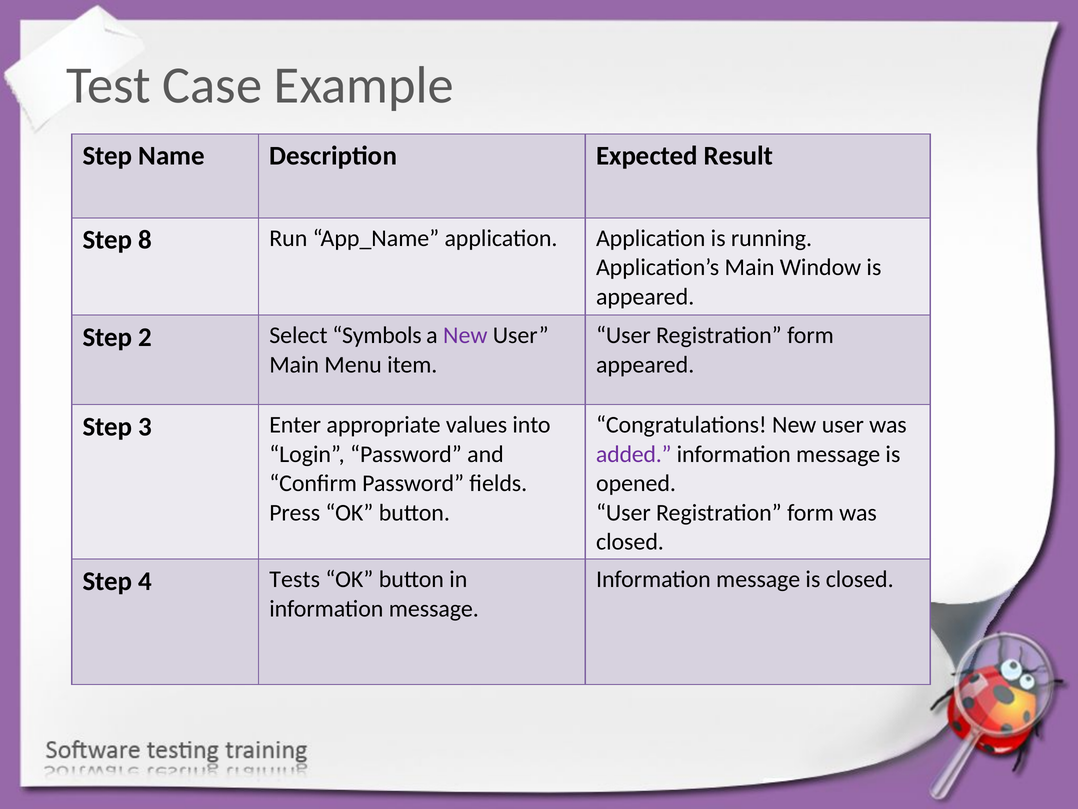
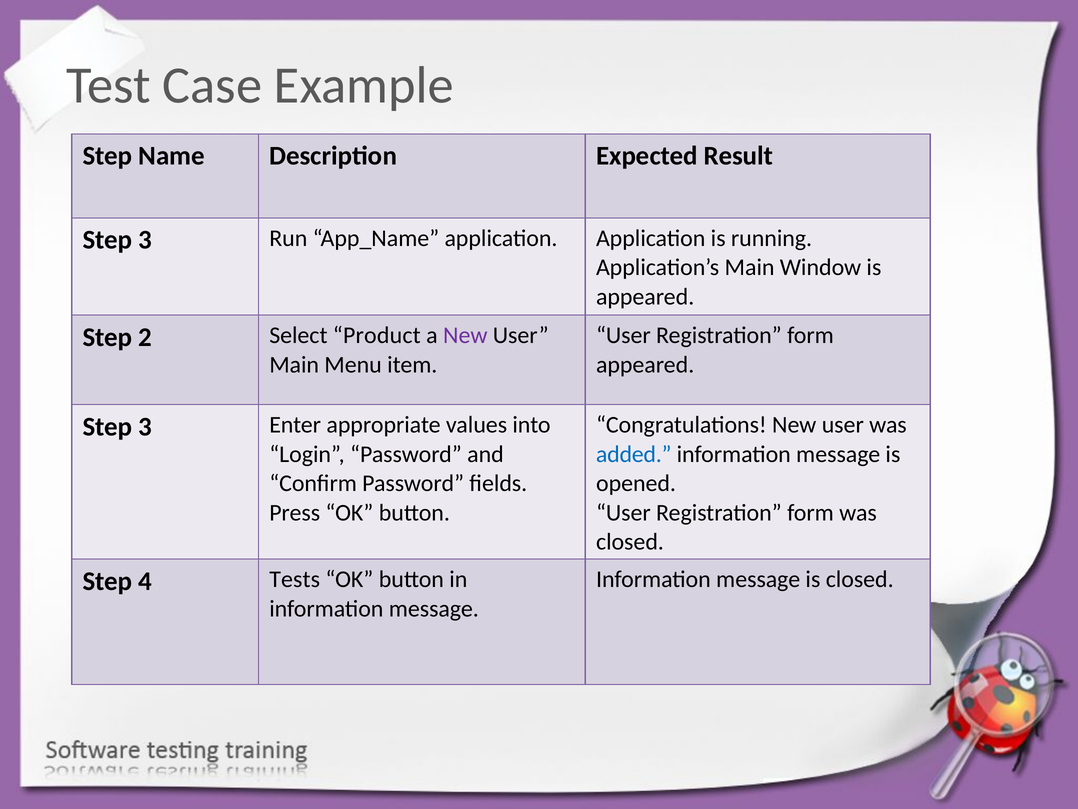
8: 8 -> 3 (145, 240)
Symbols: Symbols -> Product (377, 335)
added colour: purple -> blue (634, 454)
